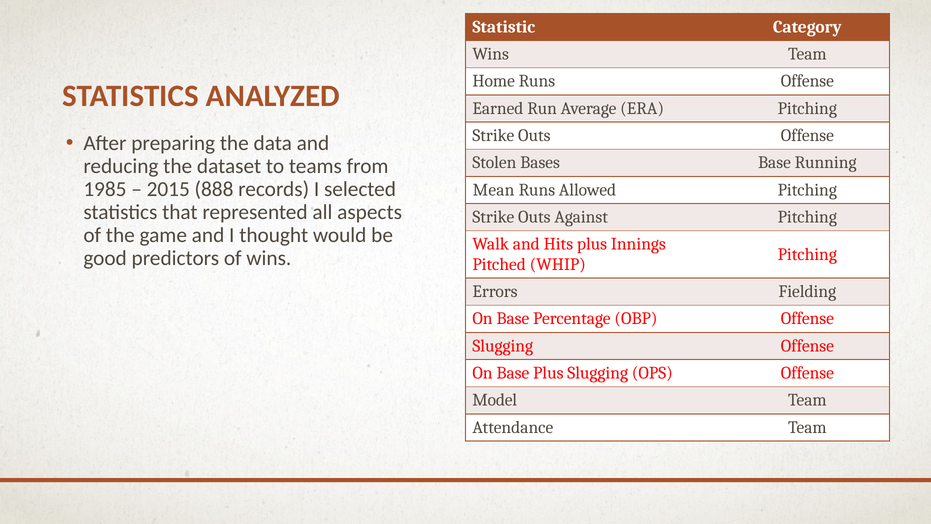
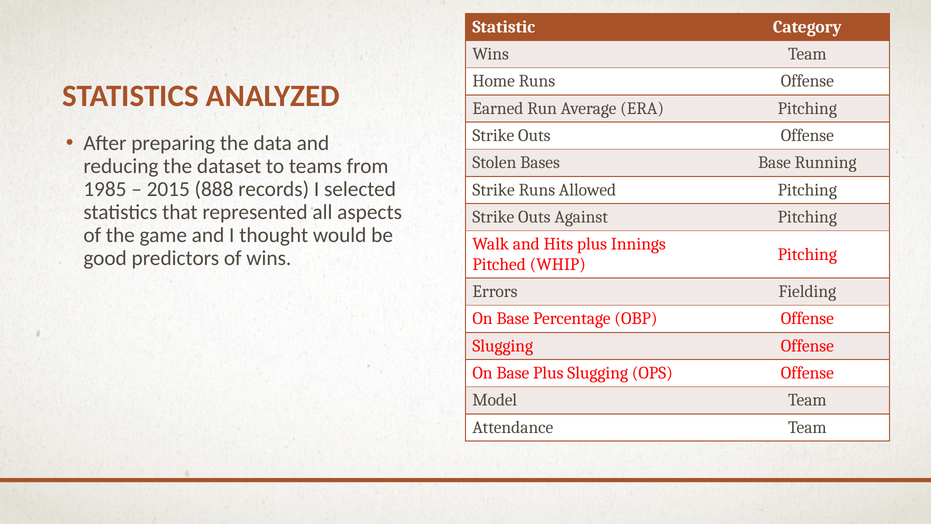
Mean: Mean -> Strike (494, 190)
